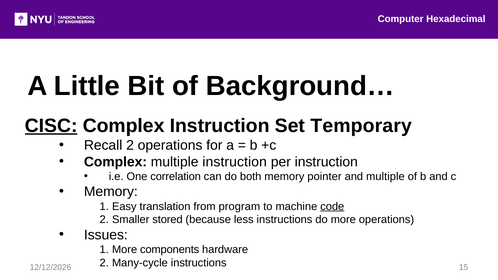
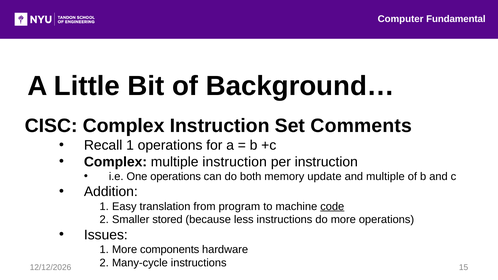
Hexadecimal: Hexadecimal -> Fundamental (456, 19)
CISC underline: present -> none (51, 126)
Temporary: Temporary -> Comments (361, 126)
Recall 2: 2 -> 1 (130, 145)
One correlation: correlation -> operations (176, 177)
pointer: pointer -> update (324, 177)
Memory: Memory -> Addition (111, 192)
